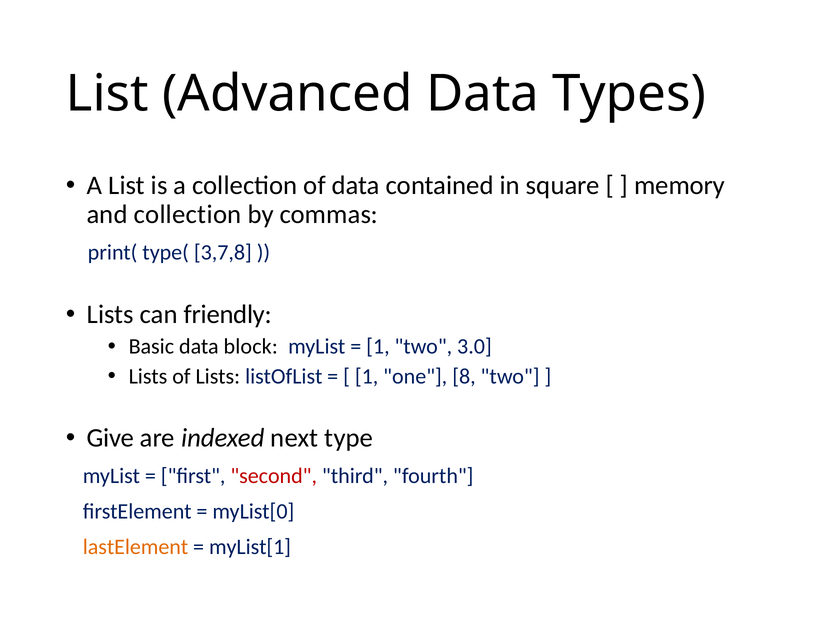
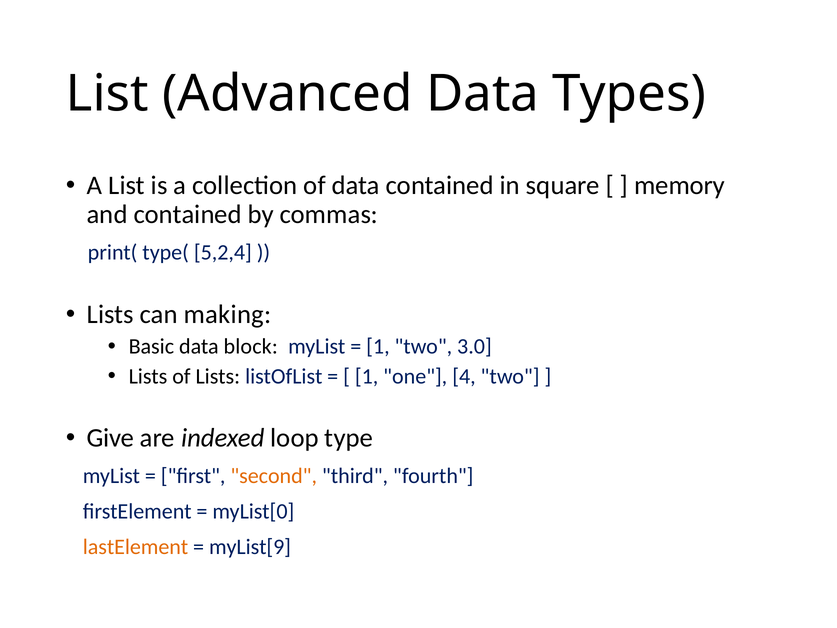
and collection: collection -> contained (188, 214)
3,7,8: 3,7,8 -> 5,2,4 (223, 252)
friendly: friendly -> making (228, 314)
8: 8 -> 4 (464, 376)
next: next -> loop (294, 438)
second colour: red -> orange (274, 476)
myList[1: myList[1 -> myList[9 (250, 547)
